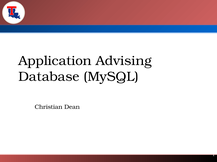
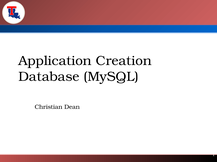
Advising: Advising -> Creation (124, 61)
